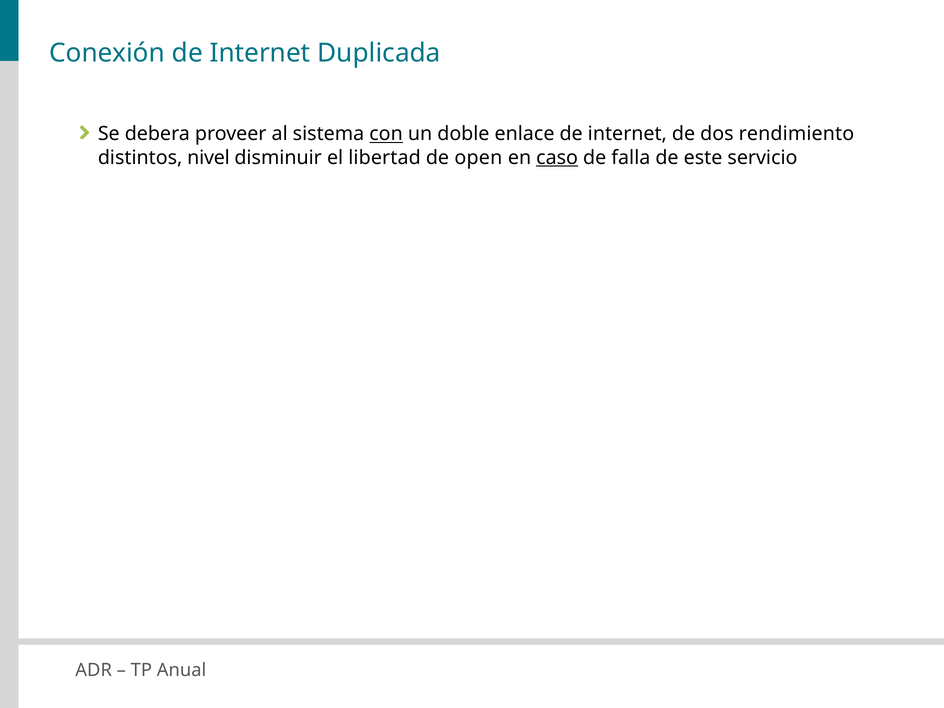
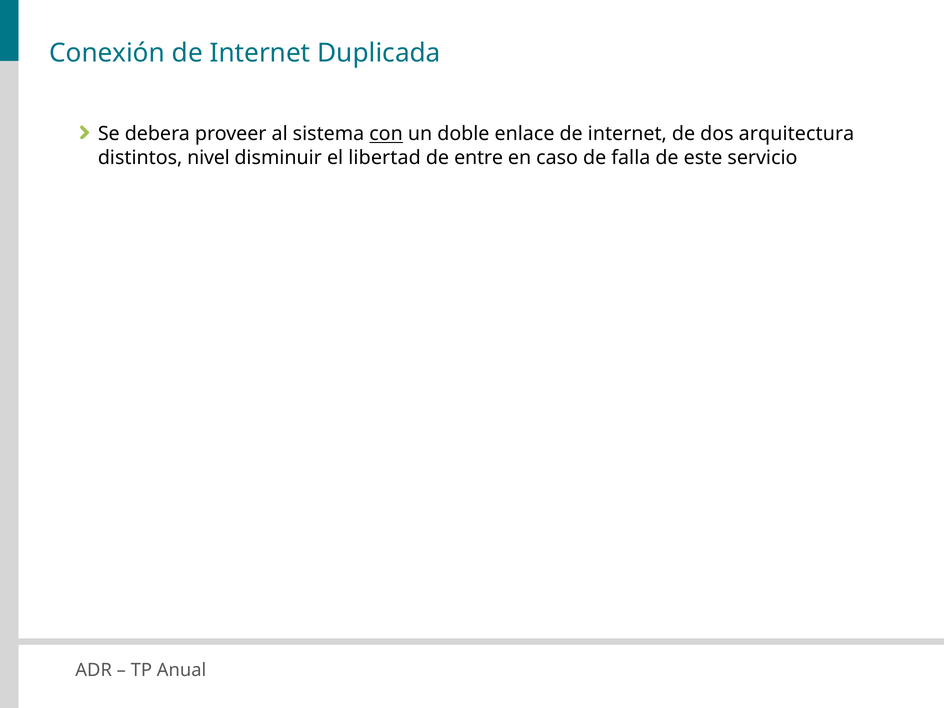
rendimiento: rendimiento -> arquitectura (796, 134)
open: open -> entre (479, 158)
caso underline: present -> none (557, 158)
